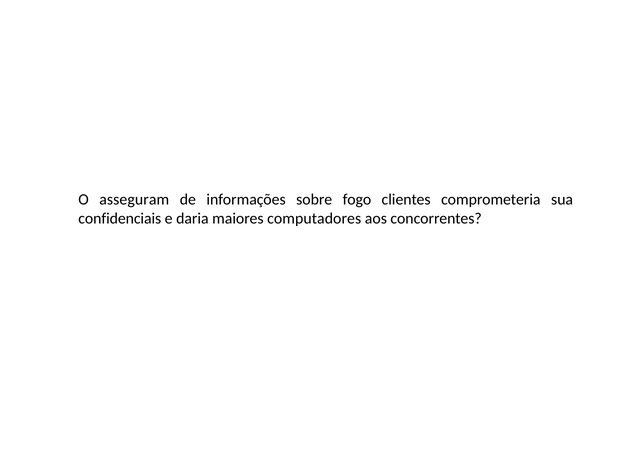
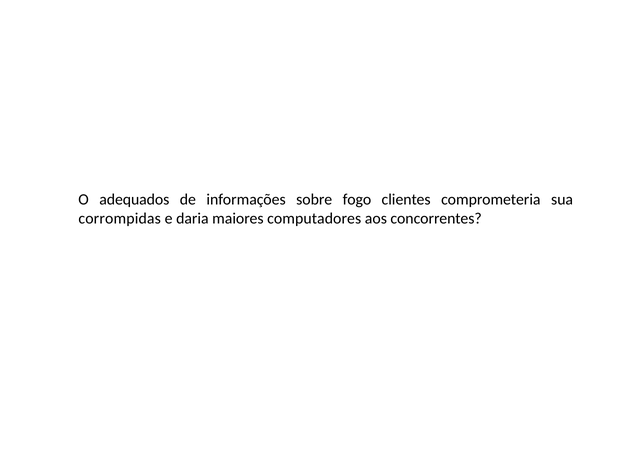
asseguram: asseguram -> adequados (134, 200)
confidenciais: confidenciais -> corrompidas (120, 219)
